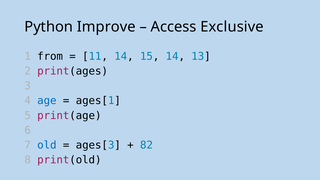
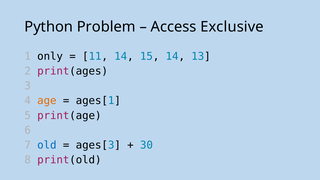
Improve: Improve -> Problem (106, 27)
from: from -> only (50, 56)
age colour: blue -> orange (47, 101)
82: 82 -> 30 (146, 145)
